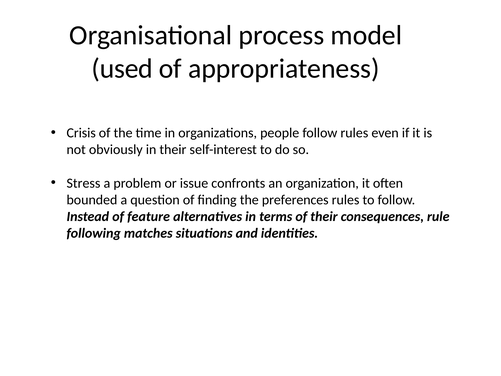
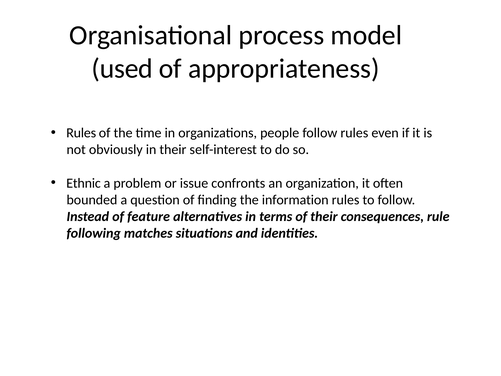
Crisis: Crisis -> Rules (81, 133)
Stress: Stress -> Ethnic (84, 183)
preferences: preferences -> information (295, 200)
